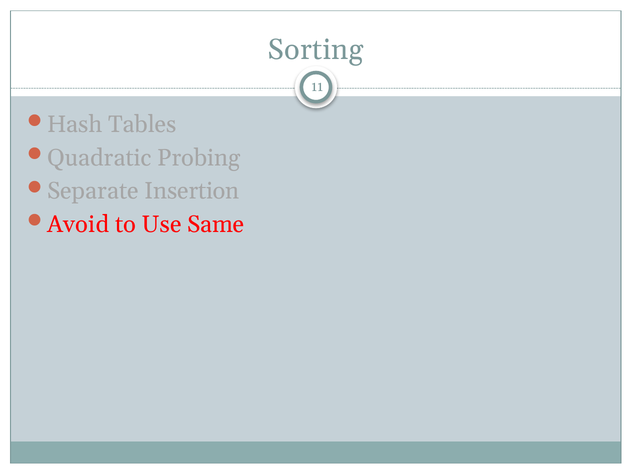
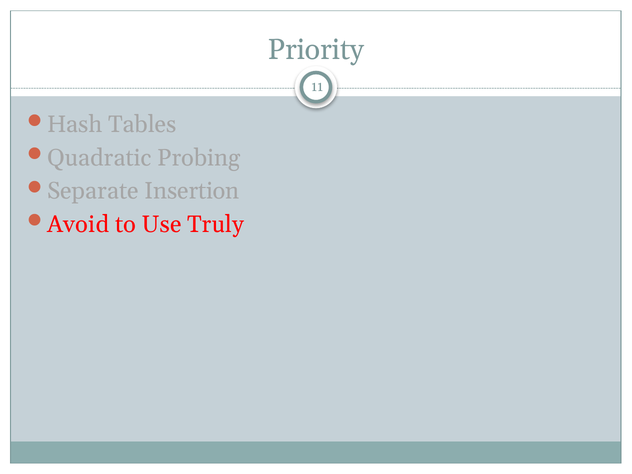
Sorting: Sorting -> Priority (316, 50)
Same: Same -> Truly (216, 224)
